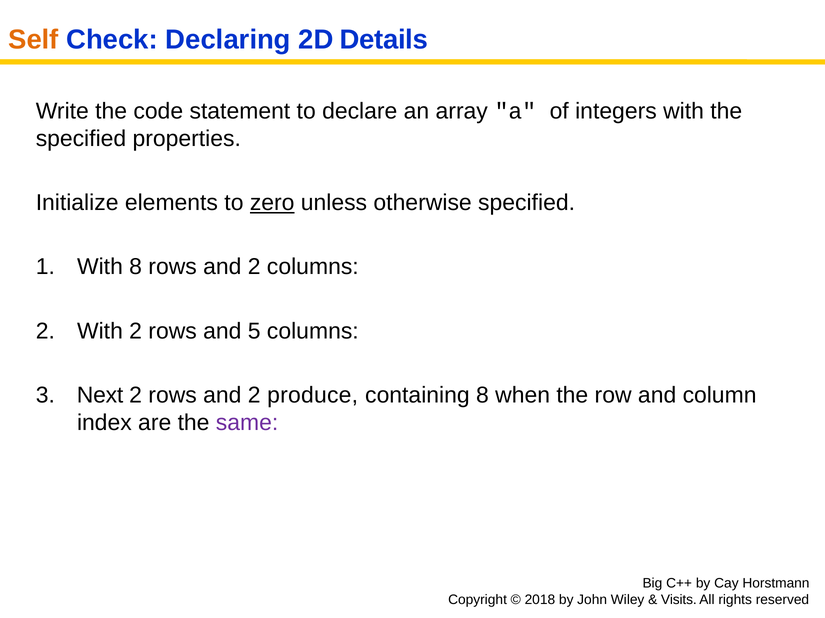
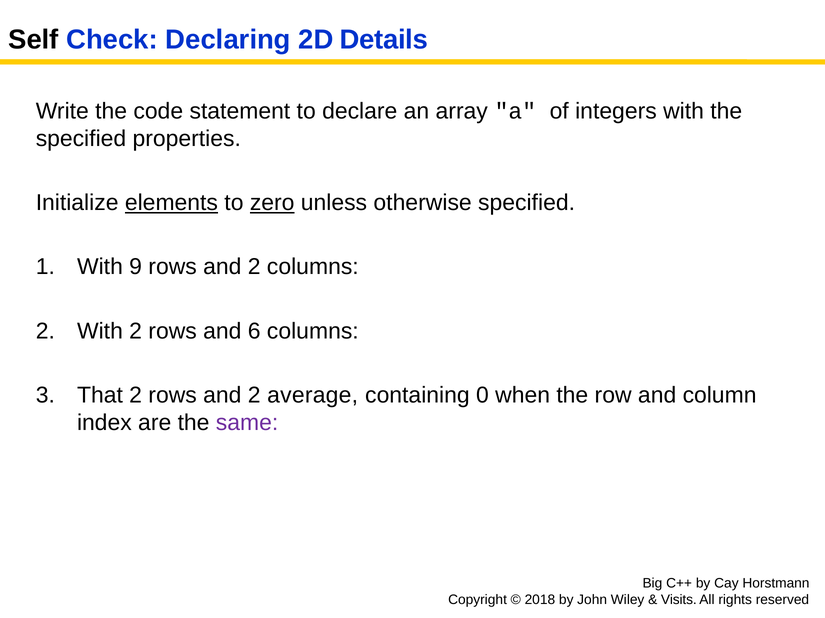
Self colour: orange -> black (33, 40)
elements underline: none -> present (171, 203)
With 8: 8 -> 9 (136, 267)
5: 5 -> 6 (254, 331)
Next: Next -> That (100, 396)
produce: produce -> average (313, 396)
containing 8: 8 -> 0 (482, 396)
